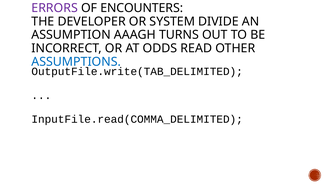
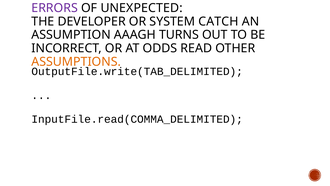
ENCOUNTERS: ENCOUNTERS -> UNEXPECTED (142, 8)
DIVIDE: DIVIDE -> CATCH (218, 21)
ASSUMPTIONS colour: blue -> orange (76, 62)
